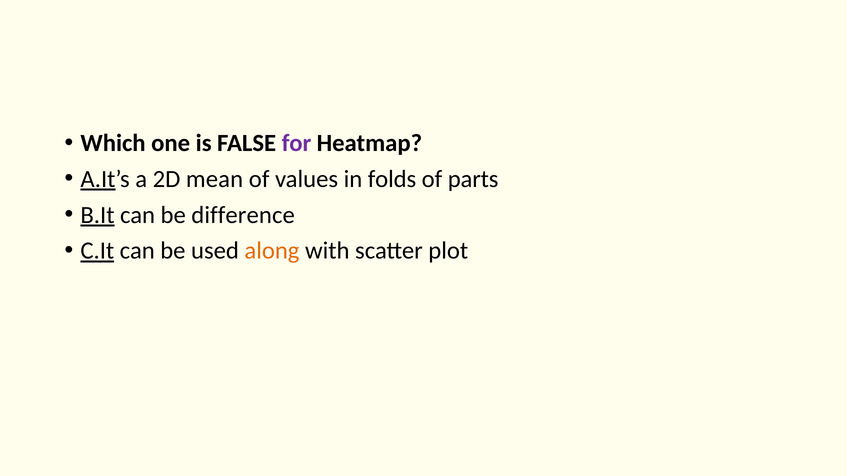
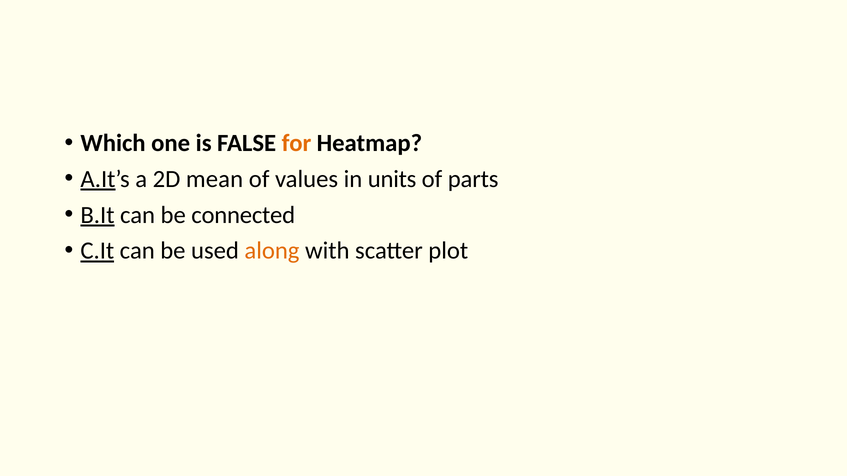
for colour: purple -> orange (296, 143)
folds: folds -> units (392, 179)
difference: difference -> connected (243, 215)
